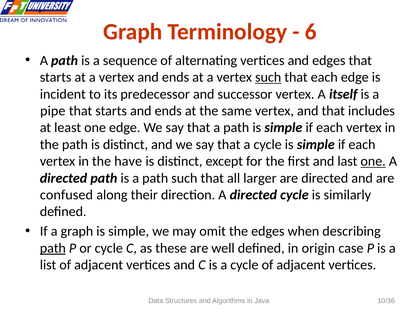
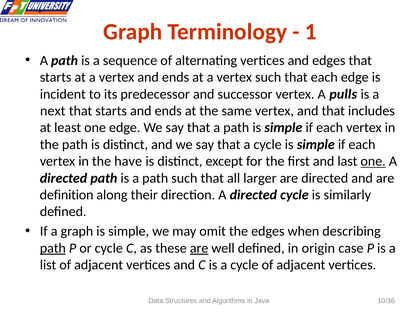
6: 6 -> 1 (311, 32)
such underline: present -> none (268, 77)
itself: itself -> pulls (343, 94)
pipe: pipe -> next (53, 111)
confused: confused -> definition (67, 195)
are underline: none -> present (199, 248)
